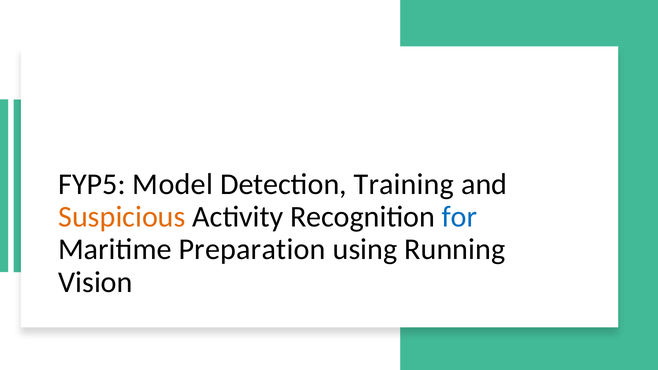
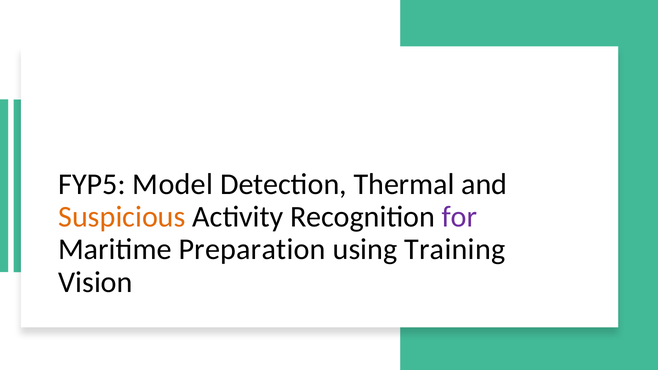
Training: Training -> Thermal (404, 184)
for colour: blue -> purple (460, 217)
Running: Running -> Training (455, 250)
